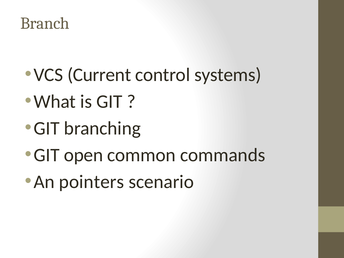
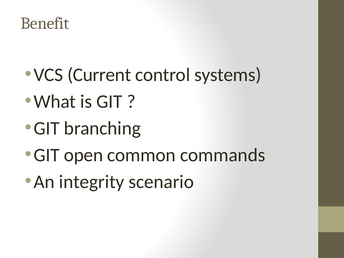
Branch: Branch -> Benefit (45, 23)
pointers: pointers -> integrity (92, 182)
